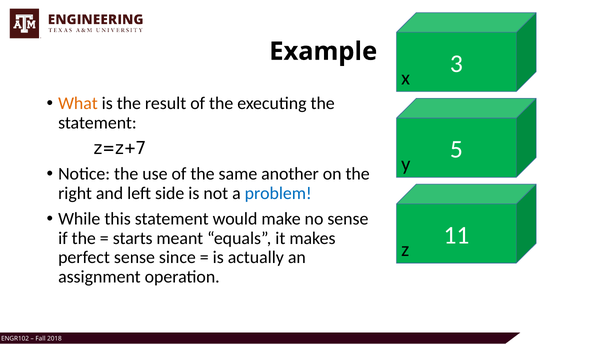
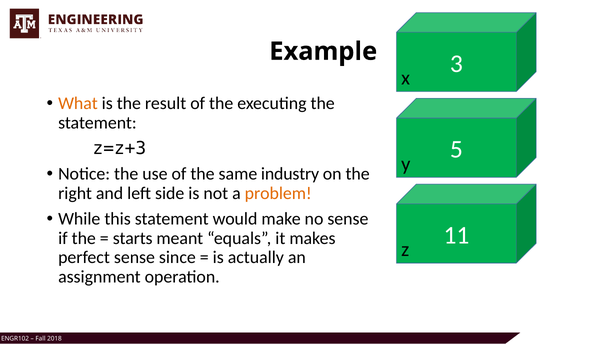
z=z+7: z=z+7 -> z=z+3 (119, 148)
another: another -> industry (290, 174)
problem colour: blue -> orange (278, 193)
